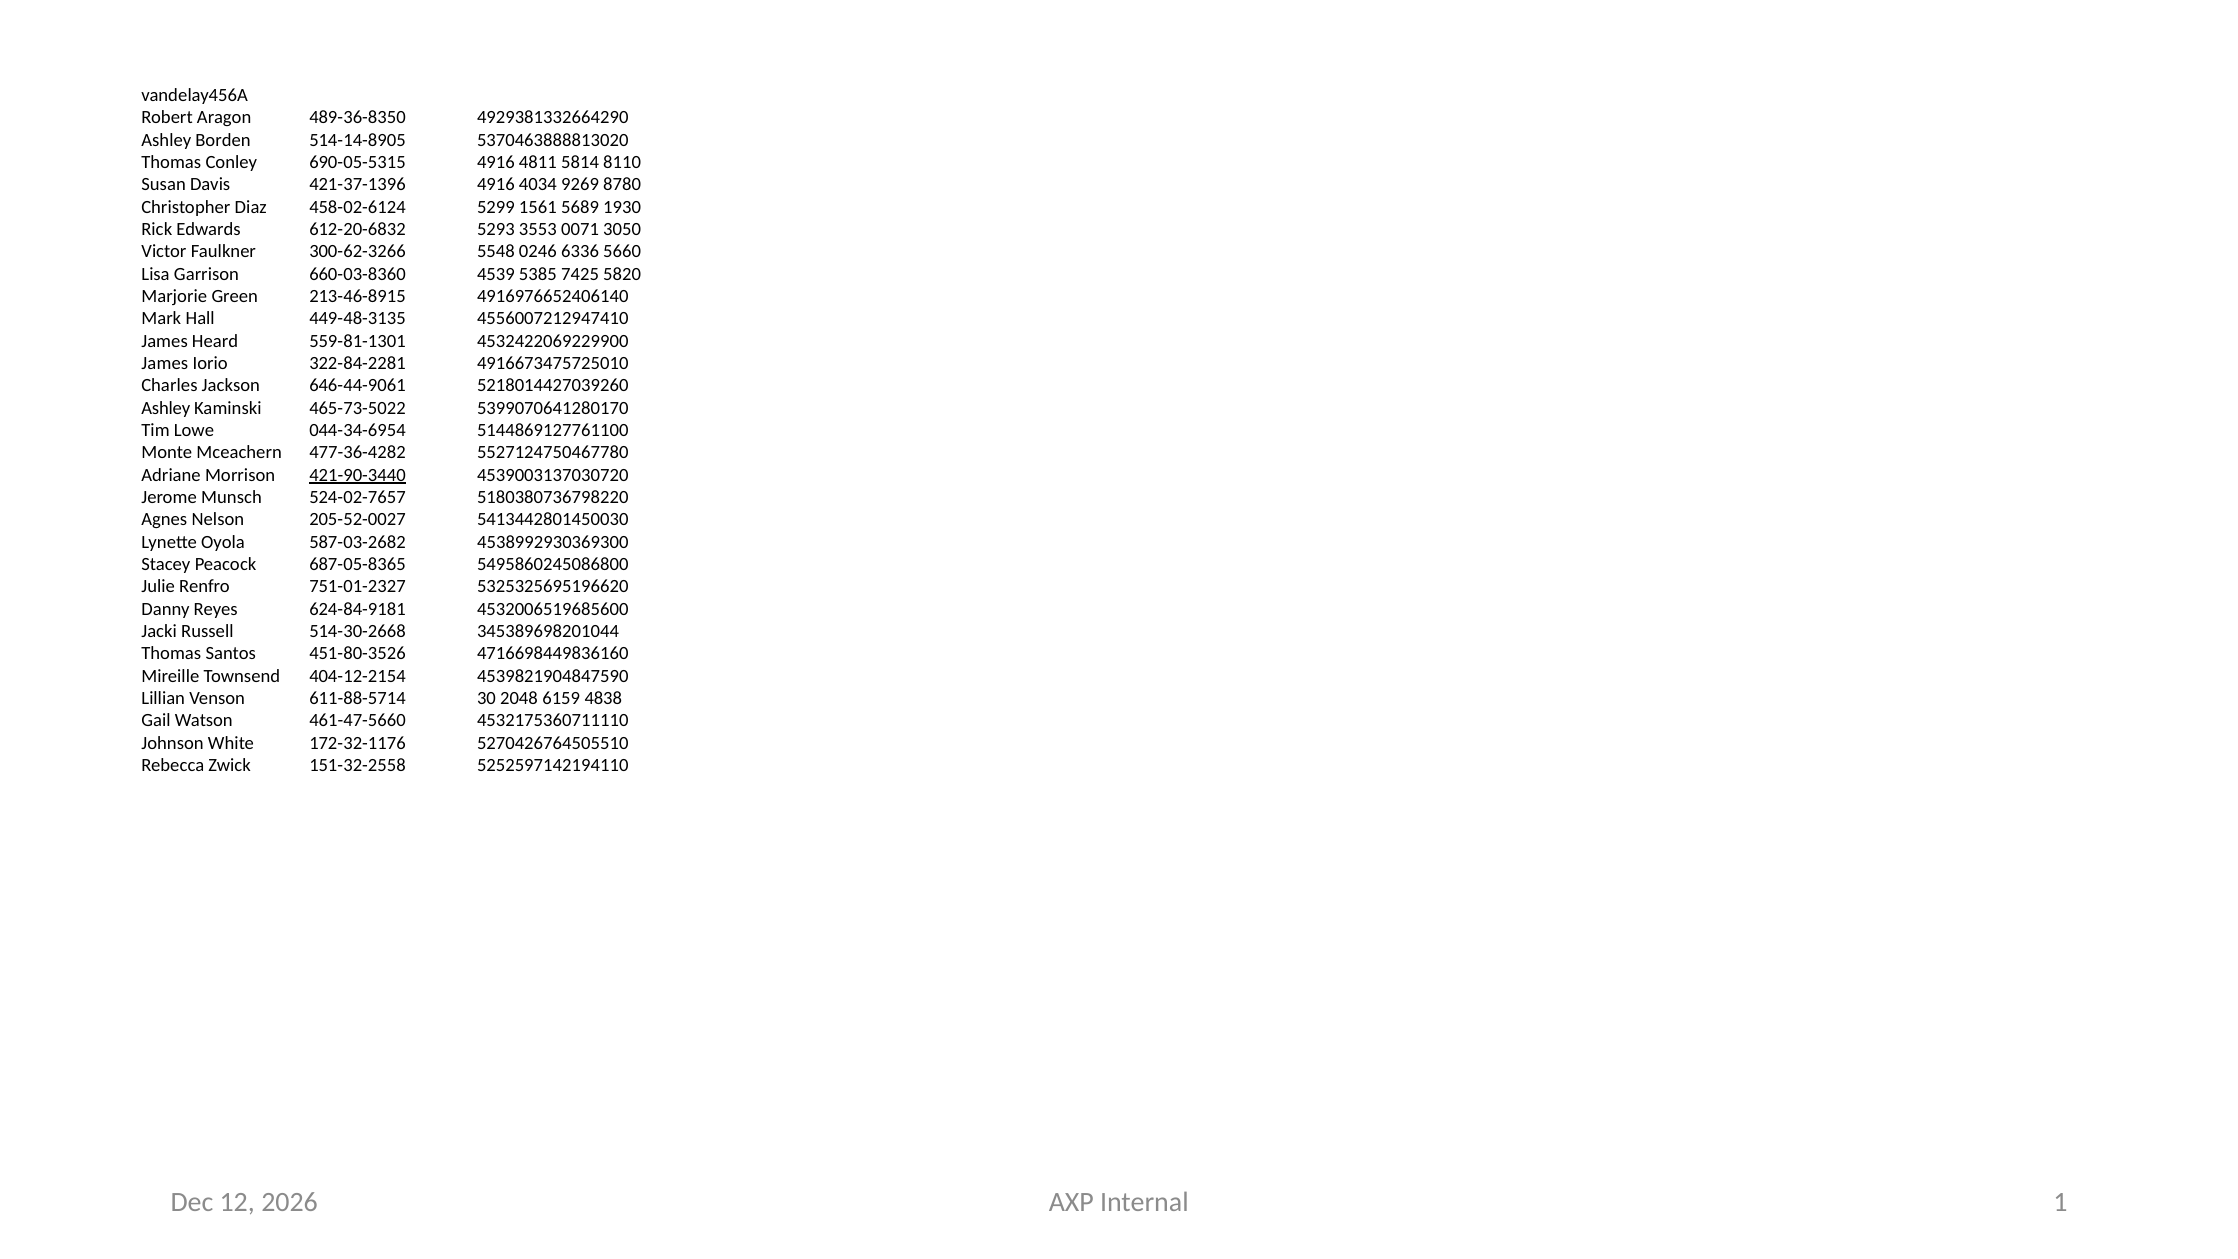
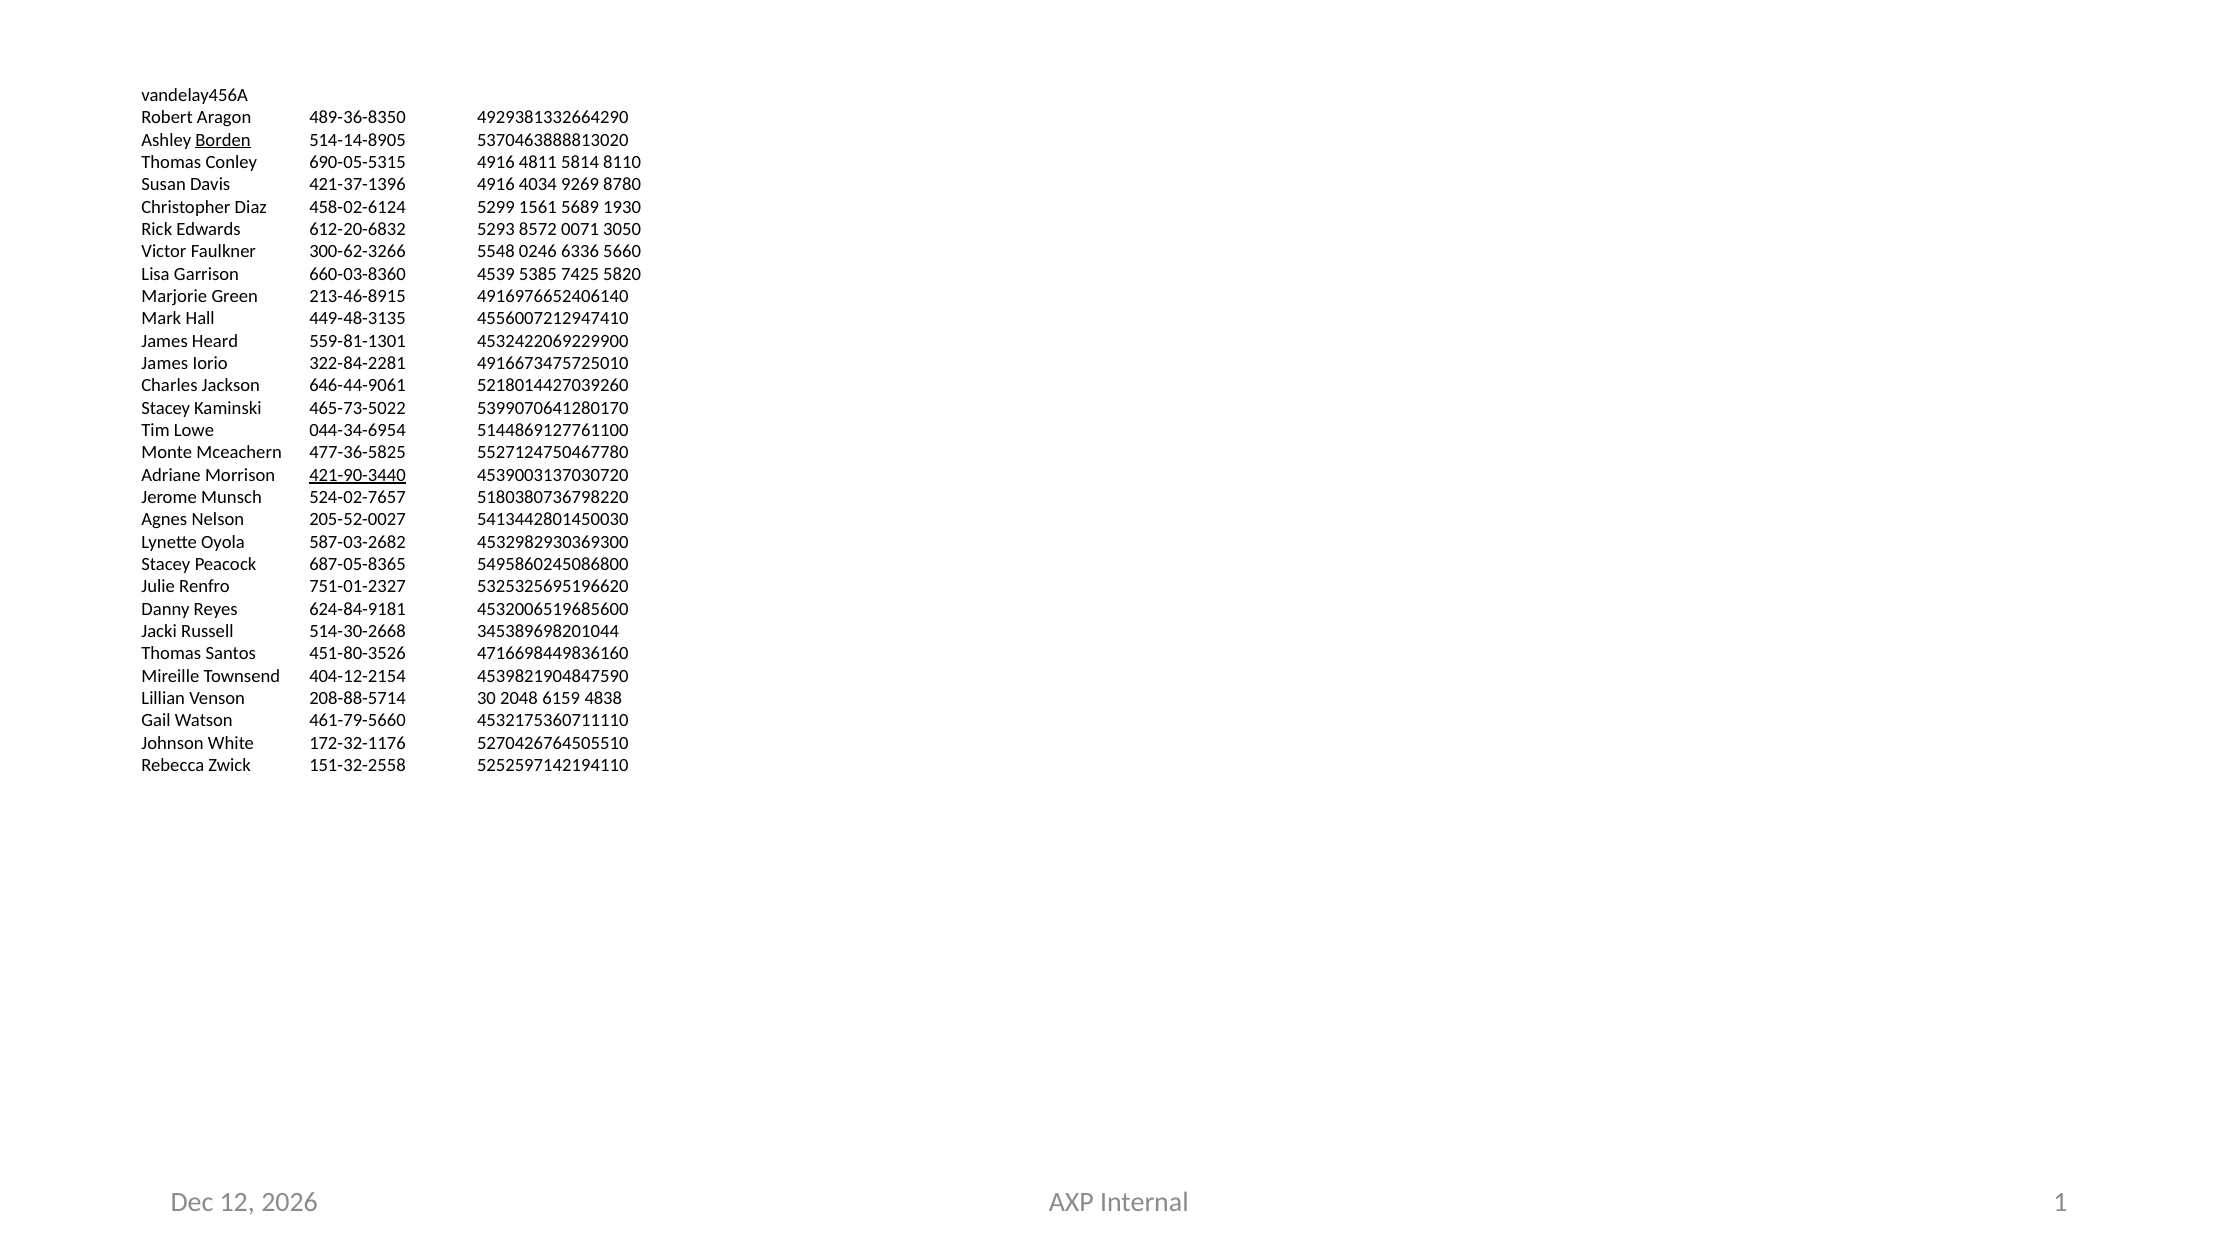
Borden underline: none -> present (223, 140)
3553: 3553 -> 8572 (538, 229)
Ashley: Ashley -> Stacey (166, 408)
477-36-4282: 477-36-4282 -> 477-36-5825 (357, 453)
4538992930369300: 4538992930369300 -> 4532982930369300 (553, 542)
611-88-5714: 611-88-5714 -> 208-88-5714 (357, 698)
461-47-5660: 461-47-5660 -> 461-79-5660 (357, 721)
